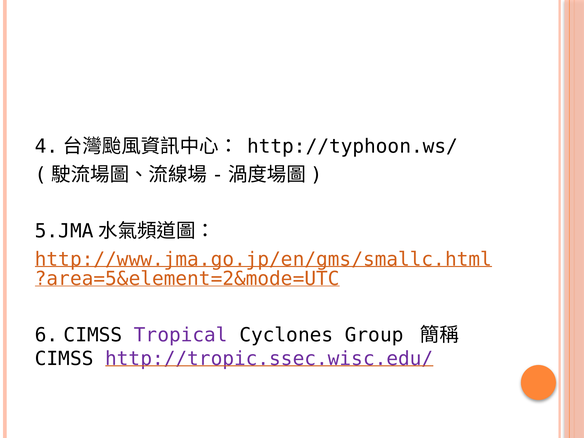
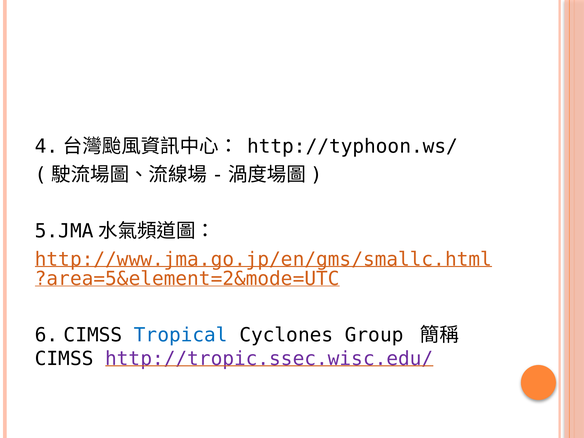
Tropical colour: purple -> blue (181, 335)
